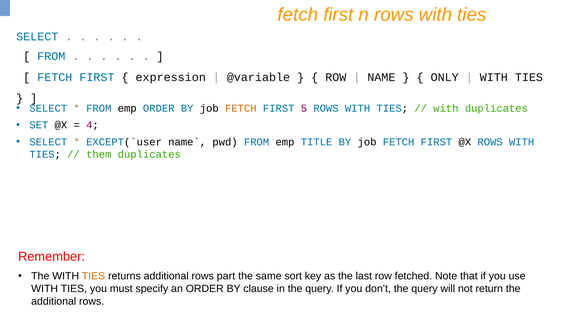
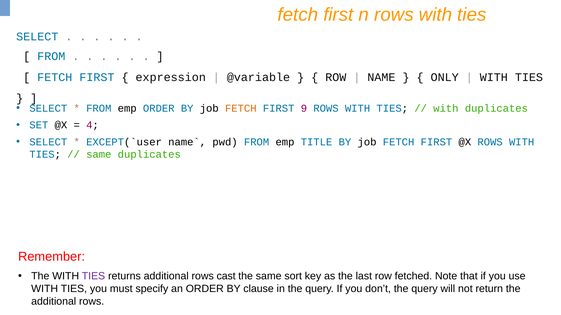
5: 5 -> 9 (304, 108)
them: them -> same (99, 155)
TIES colour: orange -> purple (93, 277)
part: part -> cast (226, 277)
